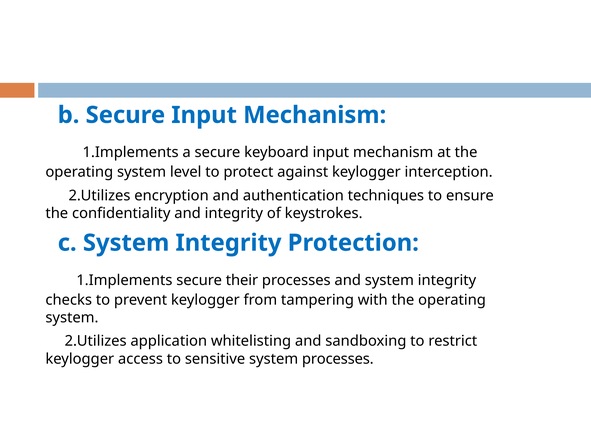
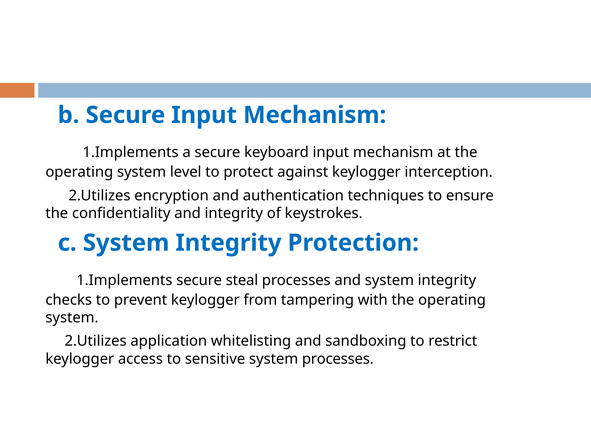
their: their -> steal (242, 280)
